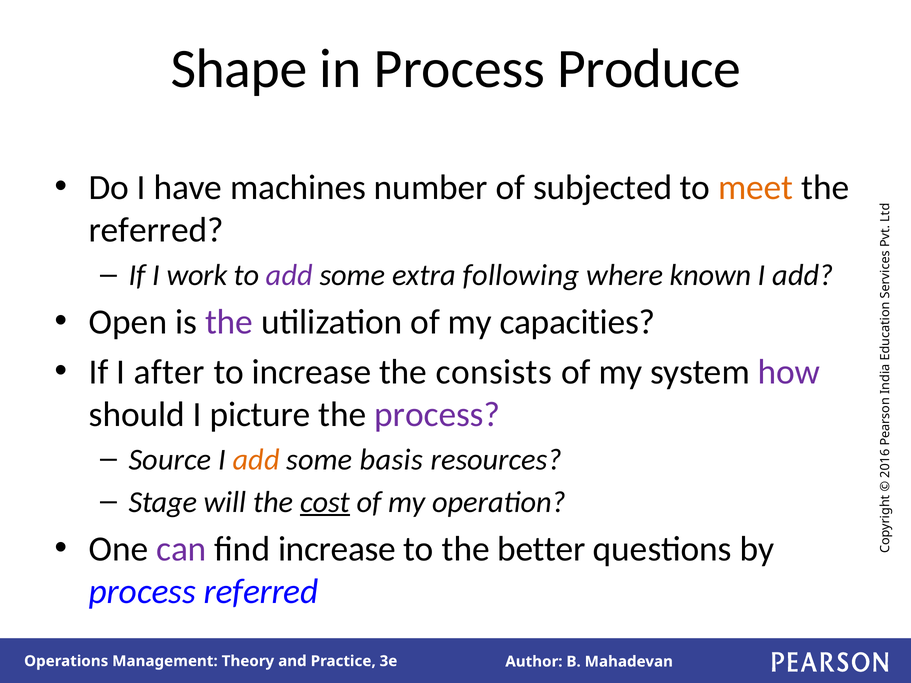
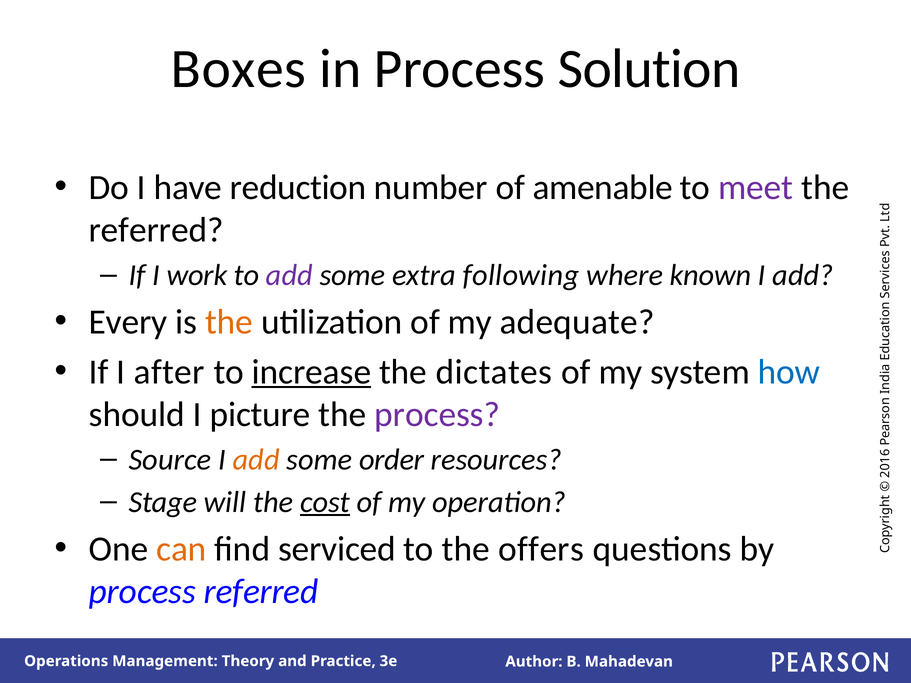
Shape: Shape -> Boxes (238, 69)
Produce: Produce -> Solution (649, 69)
machines: machines -> reduction (298, 188)
subjected: subjected -> amenable (603, 188)
meet colour: orange -> purple (756, 188)
Open: Open -> Every (128, 322)
the colour: purple -> orange (229, 322)
capacities: capacities -> adequate (577, 322)
increase underline: none -> present (311, 372)
consists: consists -> dictates (494, 372)
how colour: purple -> blue (789, 372)
basis: basis -> order (392, 460)
can colour: purple -> orange (181, 549)
find increase: increase -> serviced (337, 549)
better: better -> offers (541, 549)
